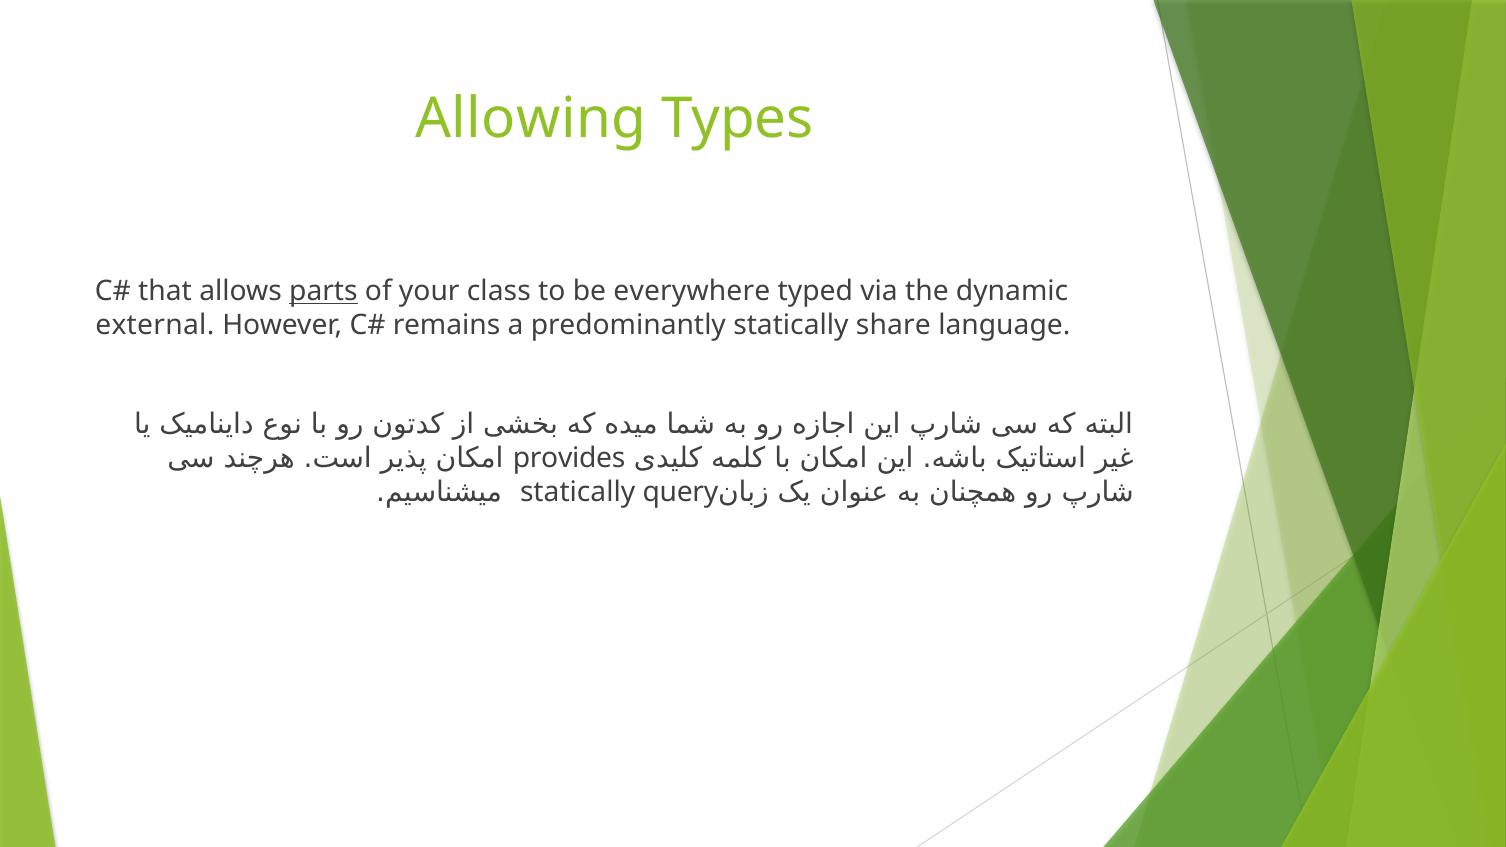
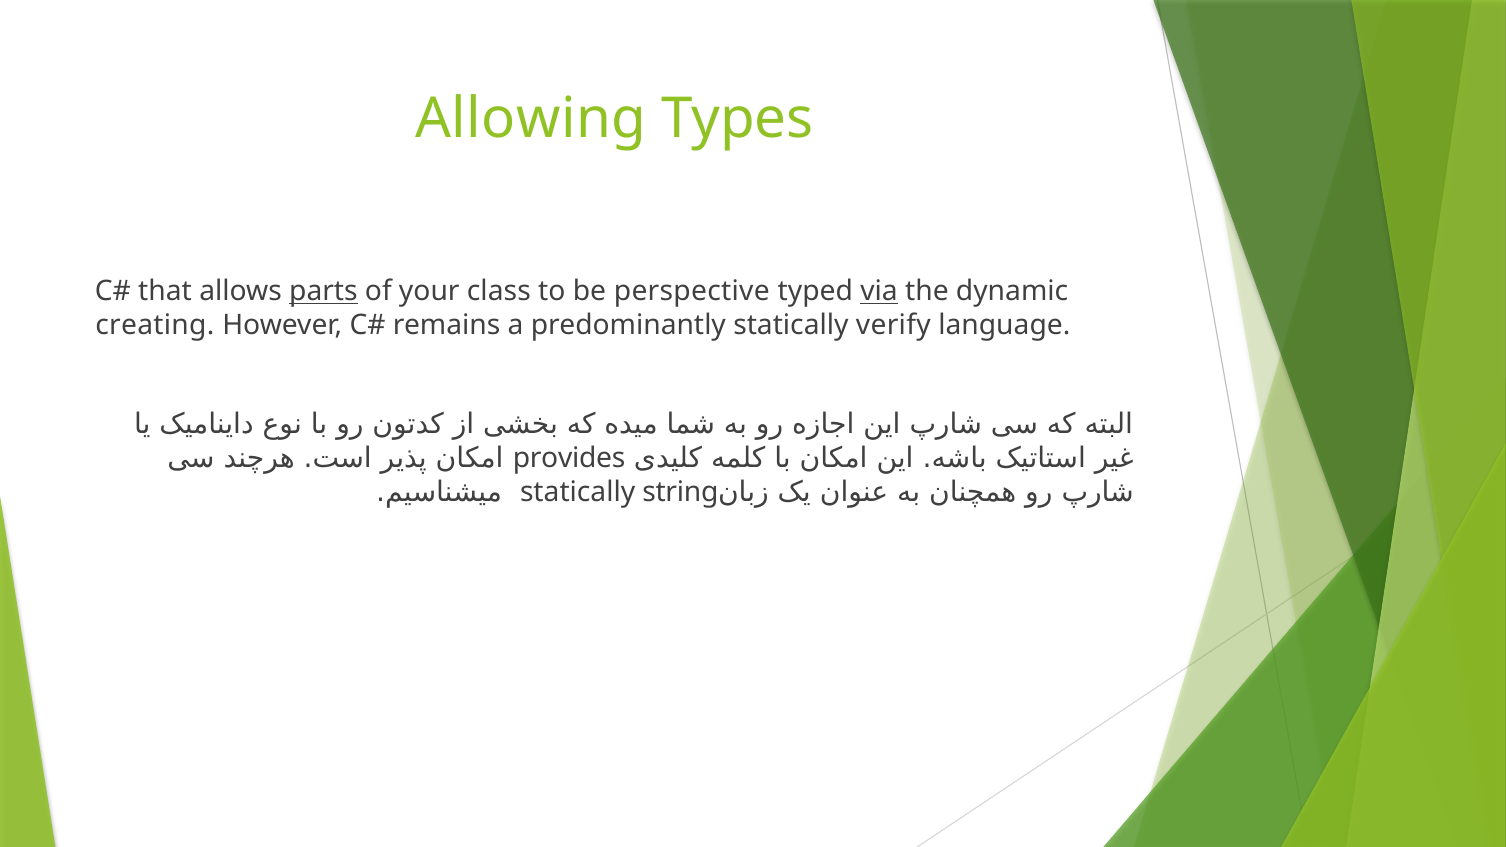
everywhere: everywhere -> perspective (692, 291)
via underline: none -> present (879, 291)
external: external -> creating (155, 325)
share: share -> verify (893, 325)
query: query -> string (680, 492)
